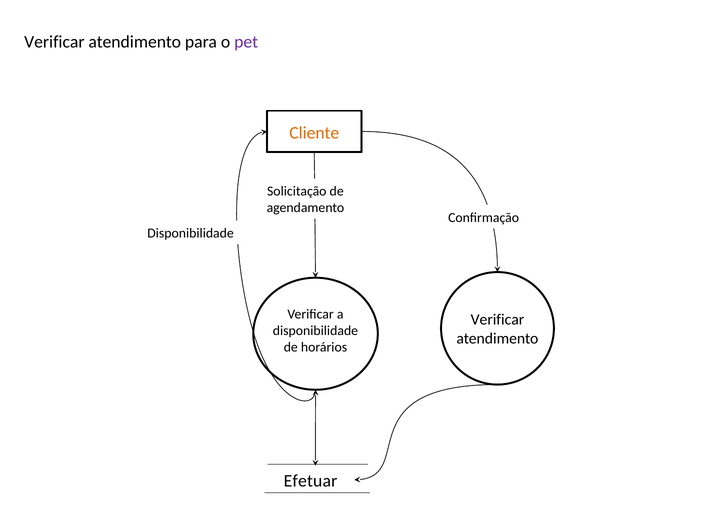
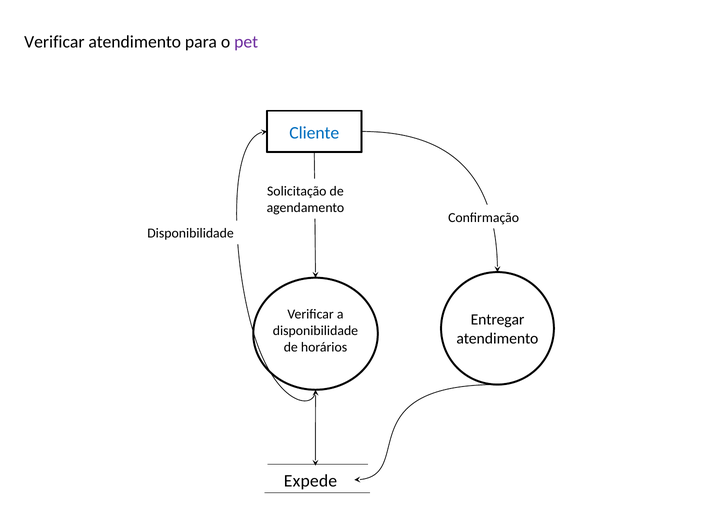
Cliente colour: orange -> blue (314, 133)
Verificar: Verificar -> Entregar (498, 320)
Efetuar: Efetuar -> Expede (311, 481)
